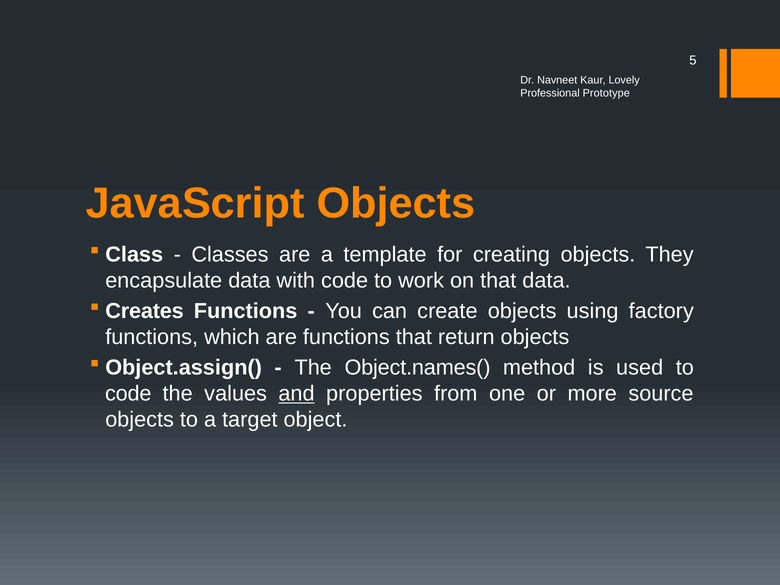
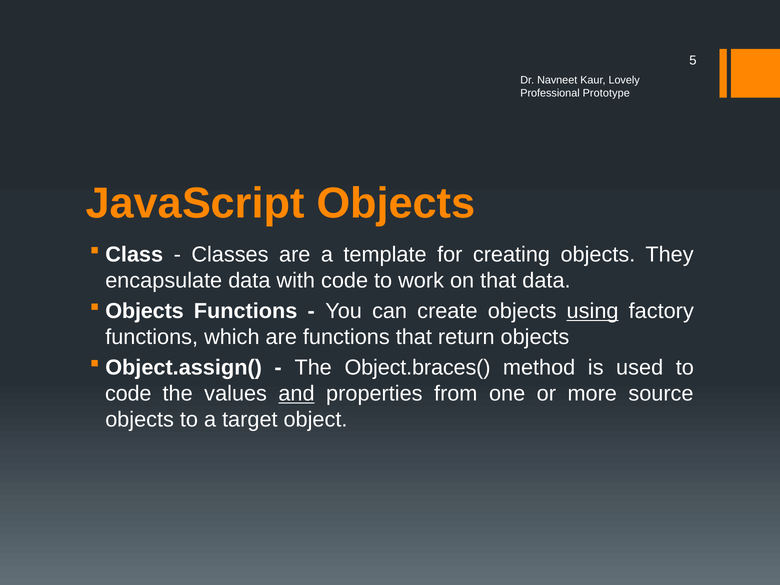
Creates: Creates -> Objects (145, 311)
using underline: none -> present (593, 311)
Object.names(: Object.names( -> Object.braces( (418, 368)
